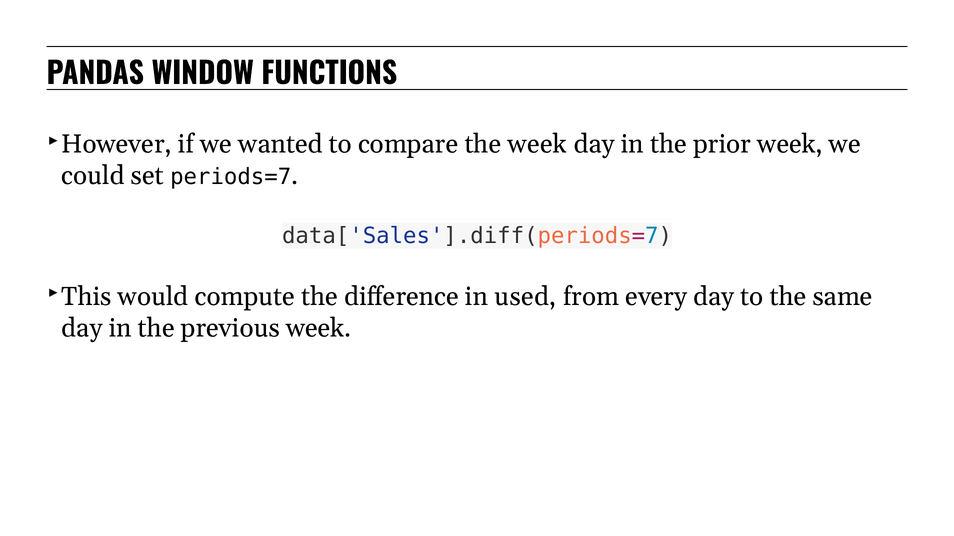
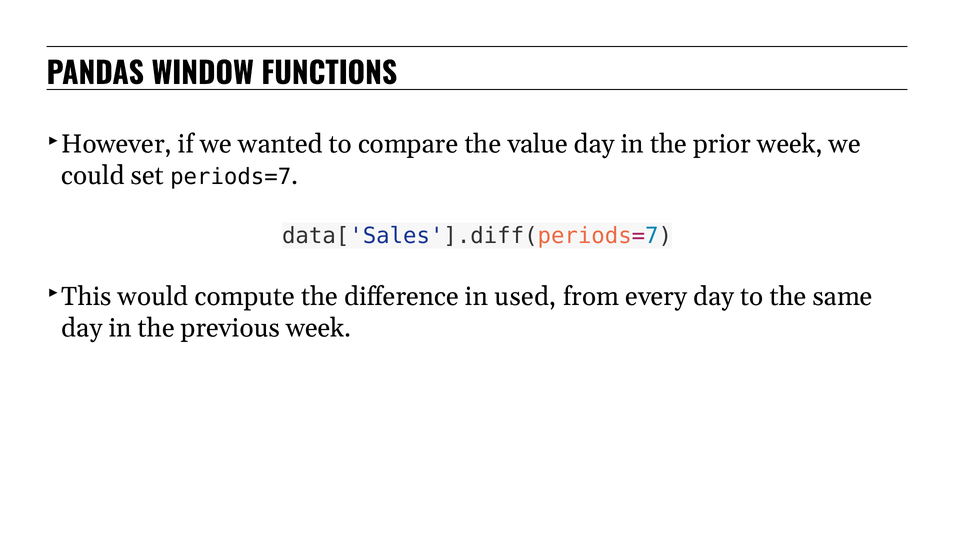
the week: week -> value (538, 144)
